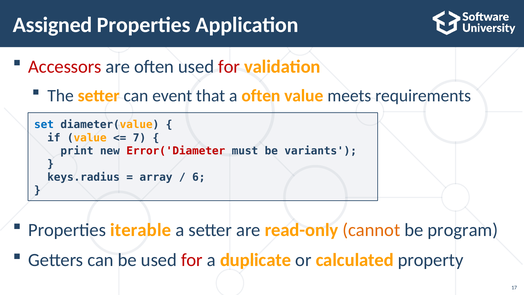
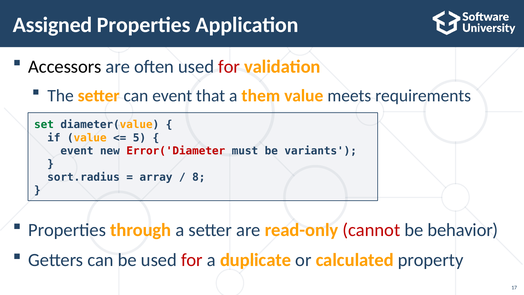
Accessors colour: red -> black (65, 66)
a often: often -> them (261, 96)
set colour: blue -> green (44, 125)
7: 7 -> 5 (139, 138)
print: print -> event (77, 151)
keys.radius: keys.radius -> sort.radius (84, 177)
6: 6 -> 8 (199, 177)
iterable: iterable -> through (141, 230)
cannot colour: orange -> red (371, 230)
program: program -> behavior (463, 230)
